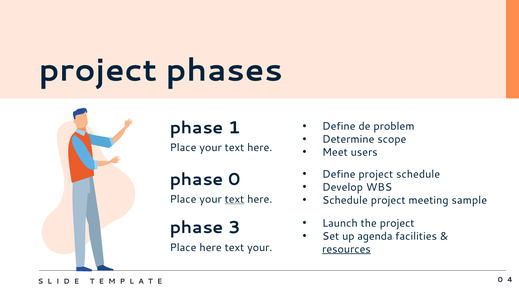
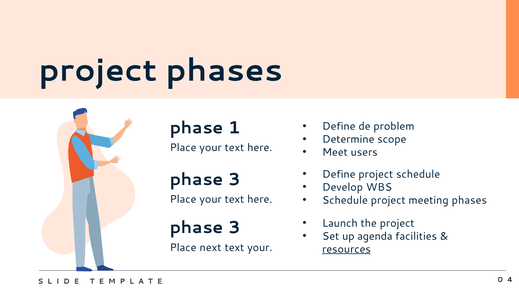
0: 0 -> 3 (234, 179)
meeting sample: sample -> phases (469, 200)
text underline: present -> none (234, 199)
Place here: here -> next (211, 247)
